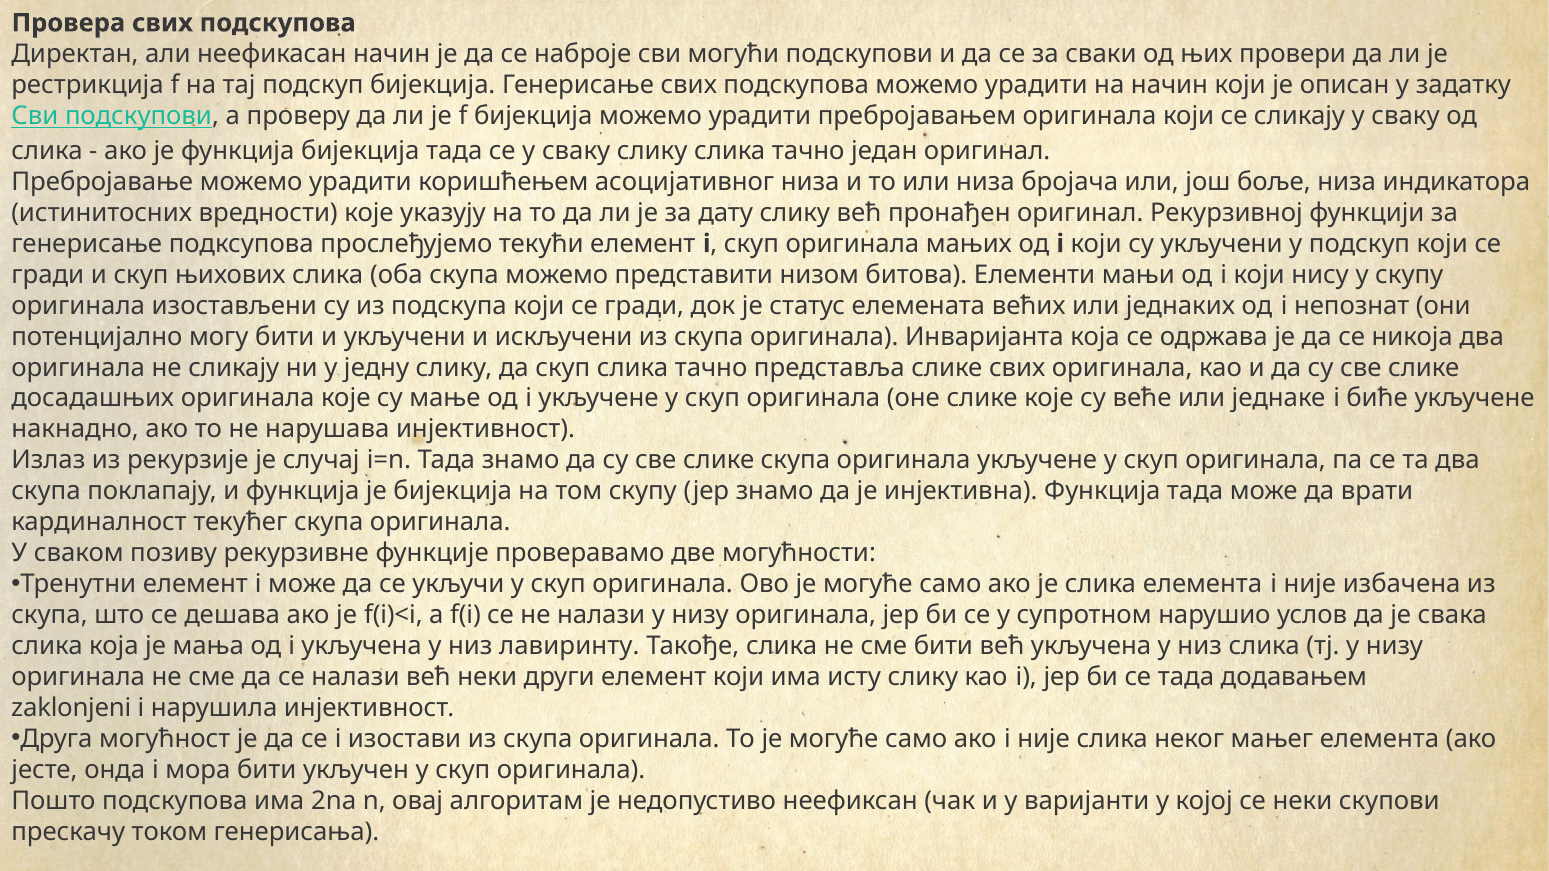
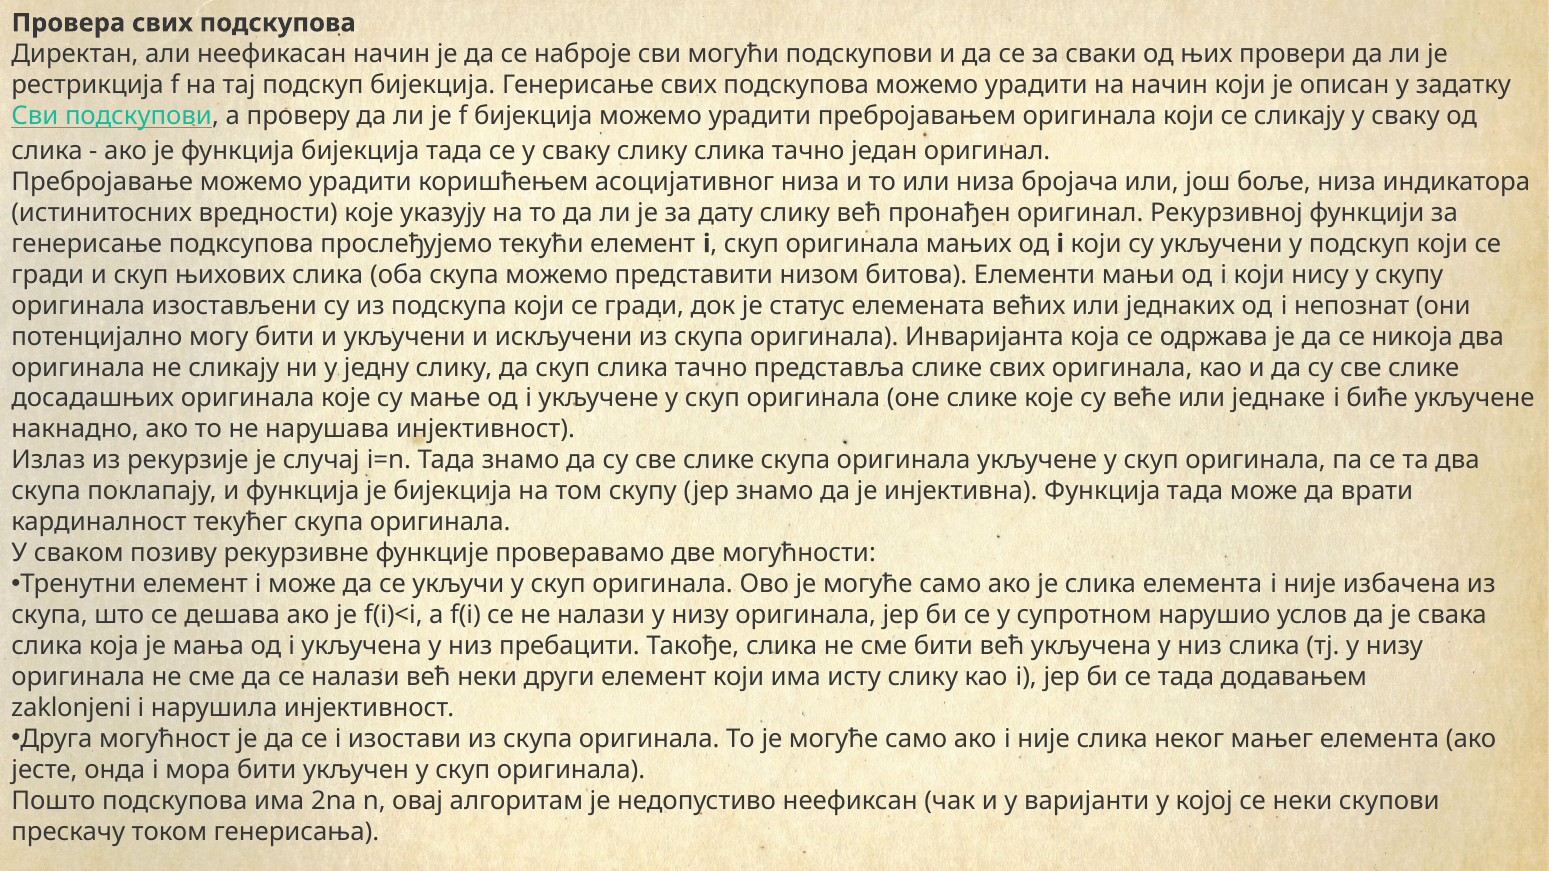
лавиринту: лавиринту -> пребацити (569, 646)
